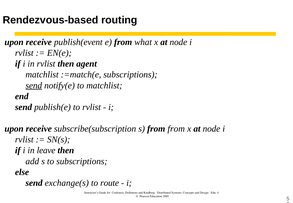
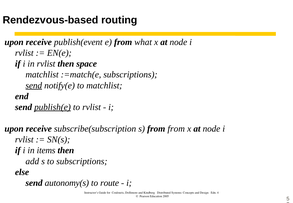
agent: agent -> space (87, 64)
publish(e underline: none -> present (53, 107)
leave: leave -> items (46, 150)
exchange(s: exchange(s -> autonomy(s (67, 183)
